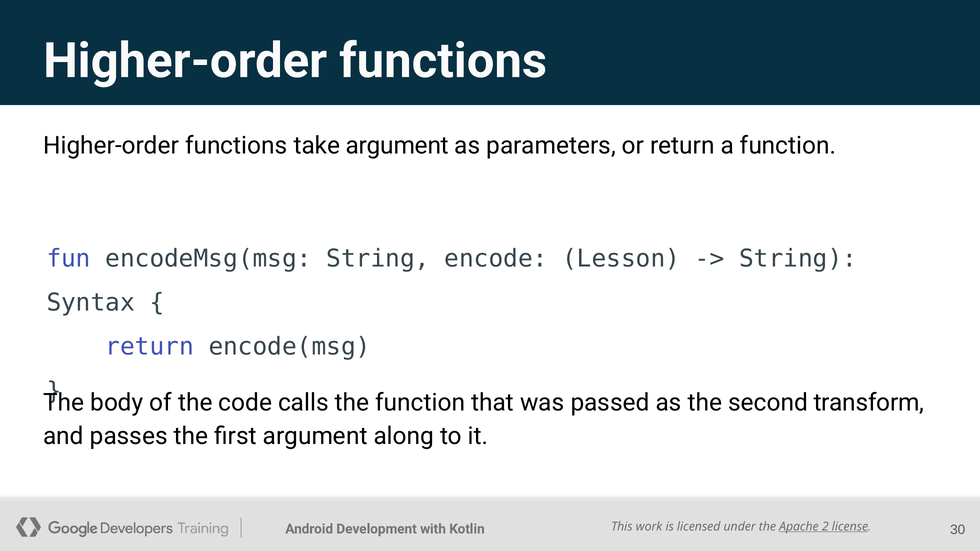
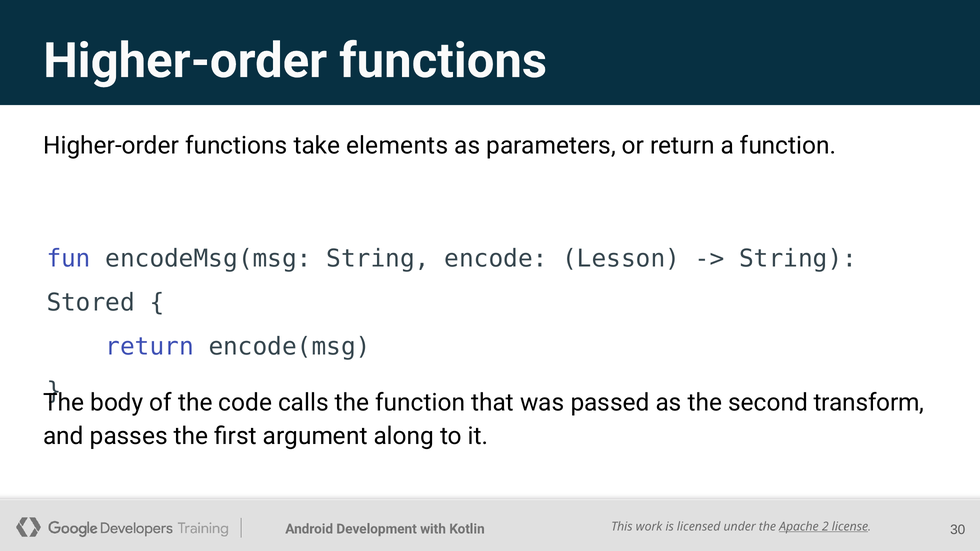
take argument: argument -> elements (397, 146)
Syntax: Syntax -> Stored (91, 303)
